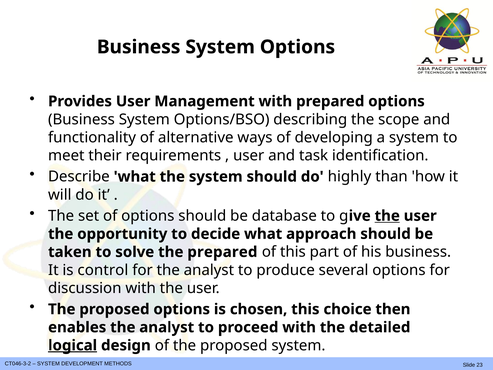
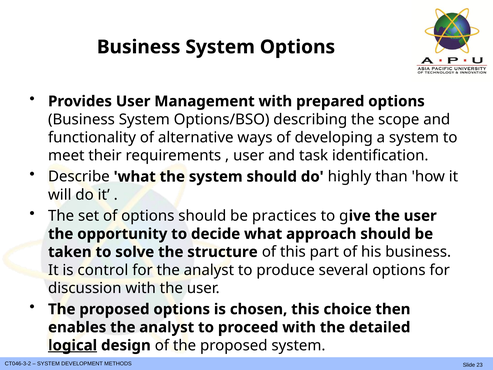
database: database -> practices (284, 216)
the underline: present -> none (387, 216)
the prepared: prepared -> structure (222, 252)
